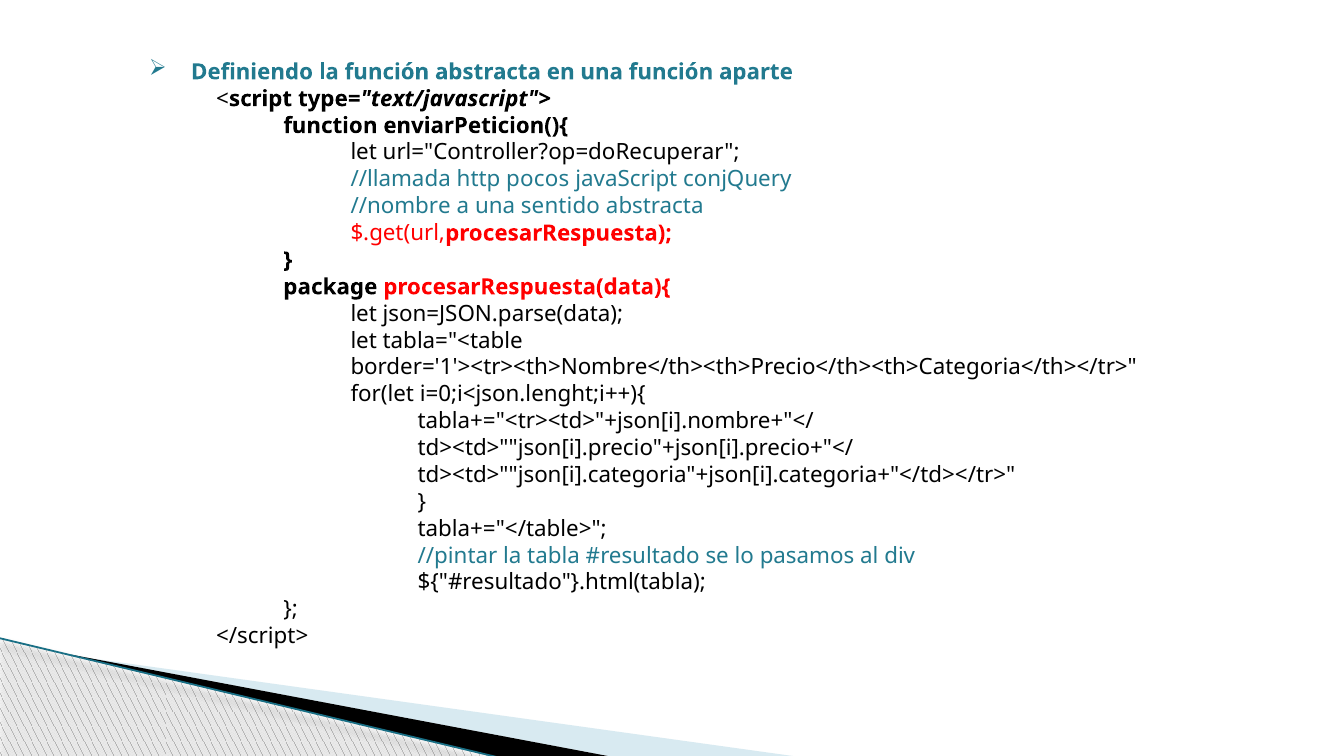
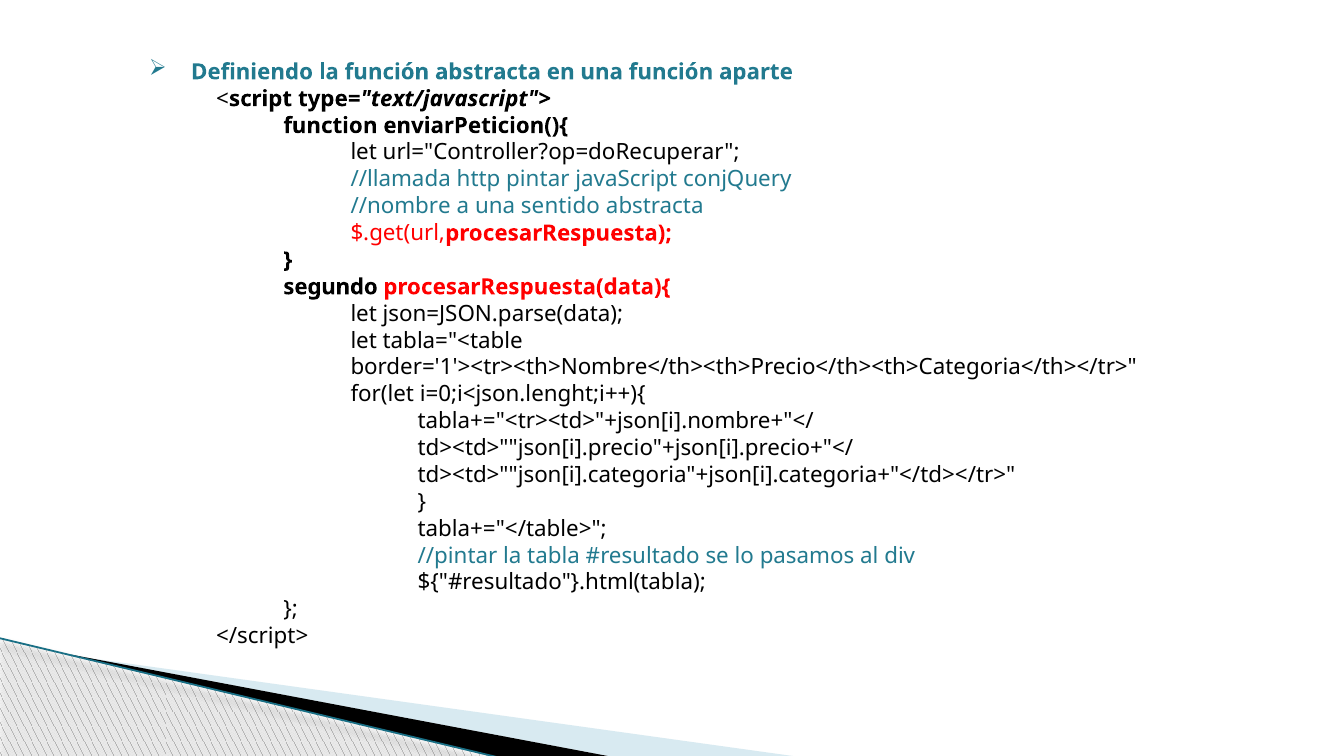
pocos: pocos -> pintar (538, 179)
package: package -> segundo (331, 287)
